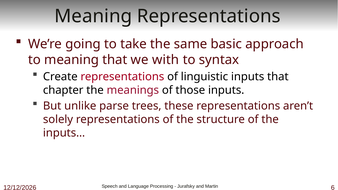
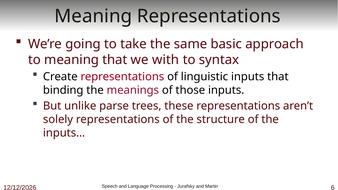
chapter: chapter -> binding (63, 90)
